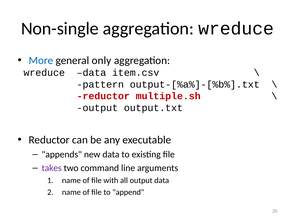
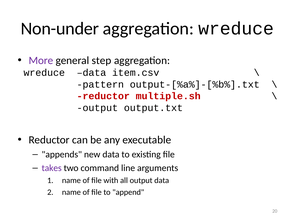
Non-single: Non-single -> Non-under (60, 29)
More colour: blue -> purple (41, 61)
only: only -> step (102, 61)
